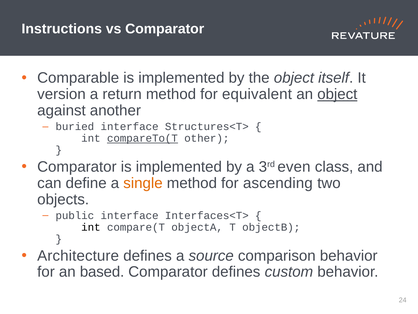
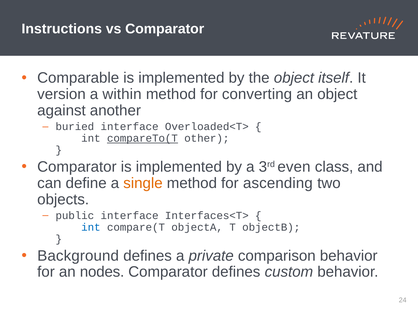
return: return -> within (122, 94)
equivalent: equivalent -> converting (257, 94)
object underline: present -> none (337, 94)
Structures<T>: Structures<T> -> Overloaded<T> (207, 126)
int colour: black -> blue (91, 227)
Architecture: Architecture -> Background (78, 255)
source: source -> private (211, 255)
based: based -> nodes (102, 272)
